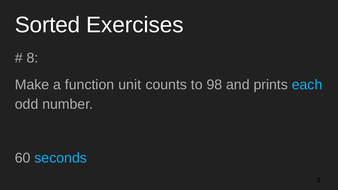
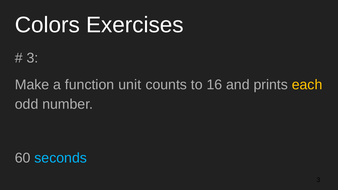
Sorted: Sorted -> Colors (47, 25)
8: 8 -> 3 (32, 58)
98: 98 -> 16 (214, 85)
each colour: light blue -> yellow (307, 85)
